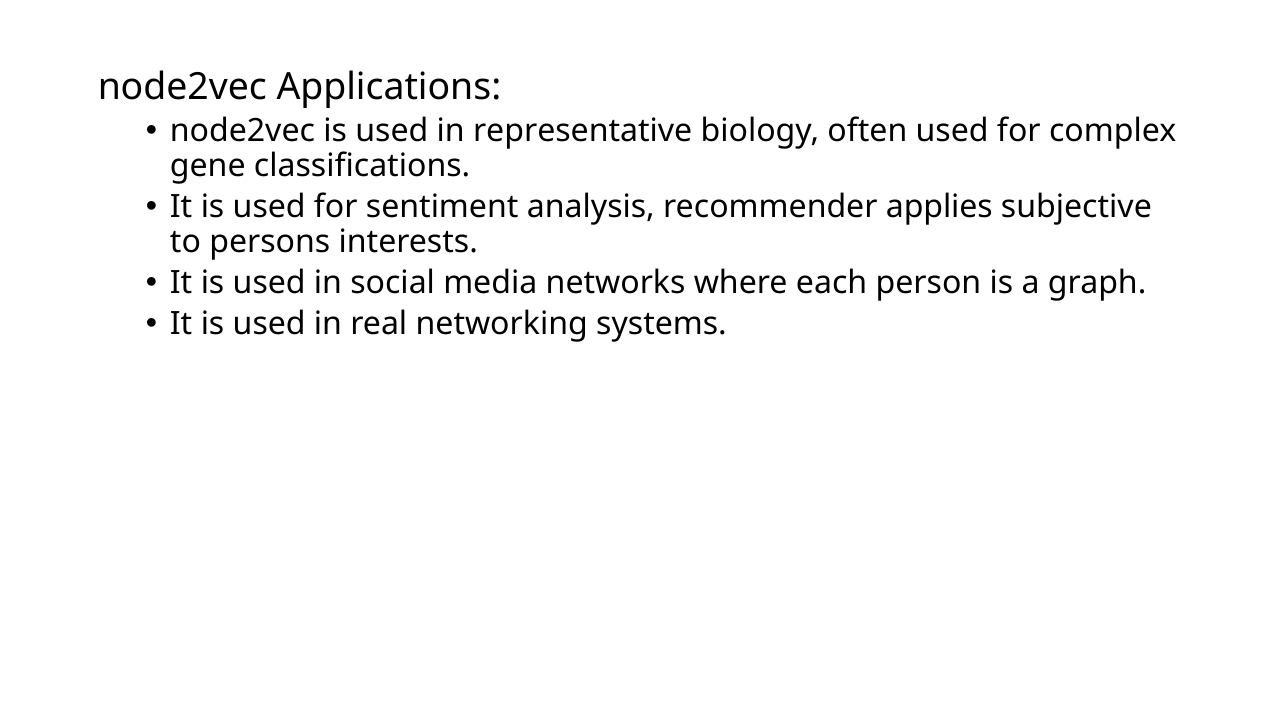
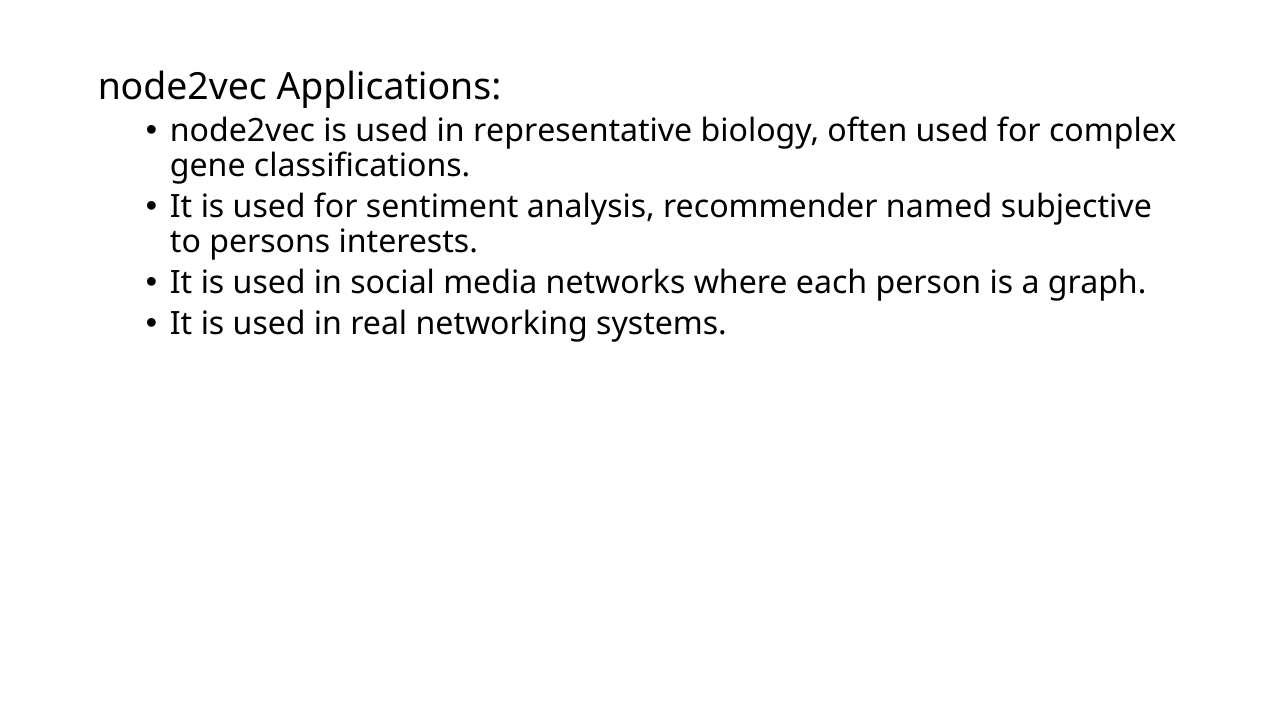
applies: applies -> named (939, 207)
